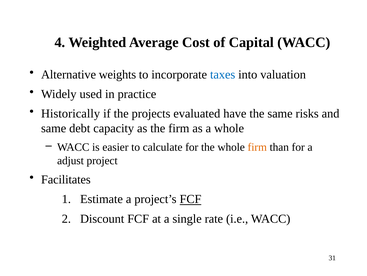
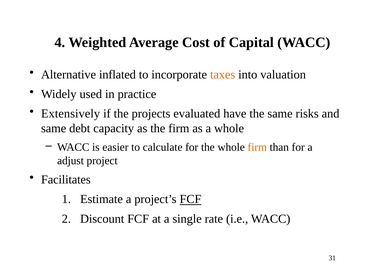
weights: weights -> inflated (117, 74)
taxes colour: blue -> orange (223, 74)
Historically: Historically -> Extensively (71, 113)
